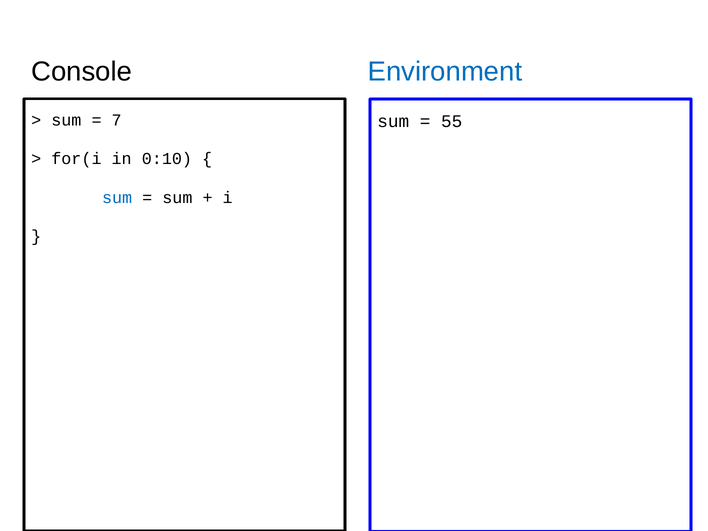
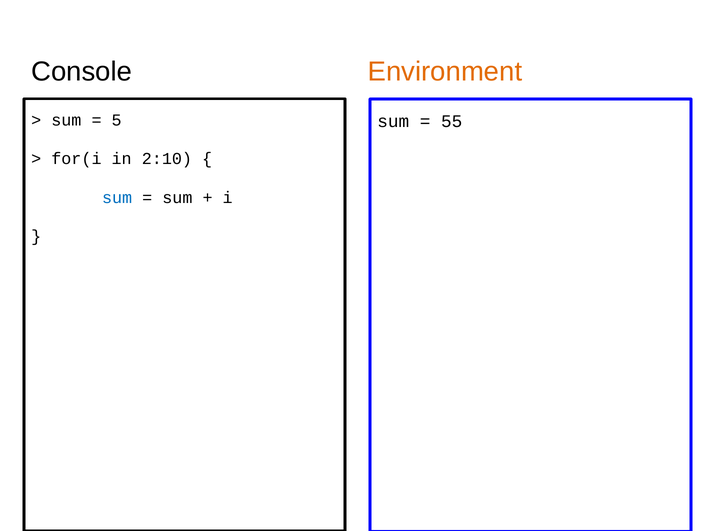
Environment colour: blue -> orange (445, 71)
7: 7 -> 5 (117, 120)
0:10: 0:10 -> 2:10 (167, 159)
